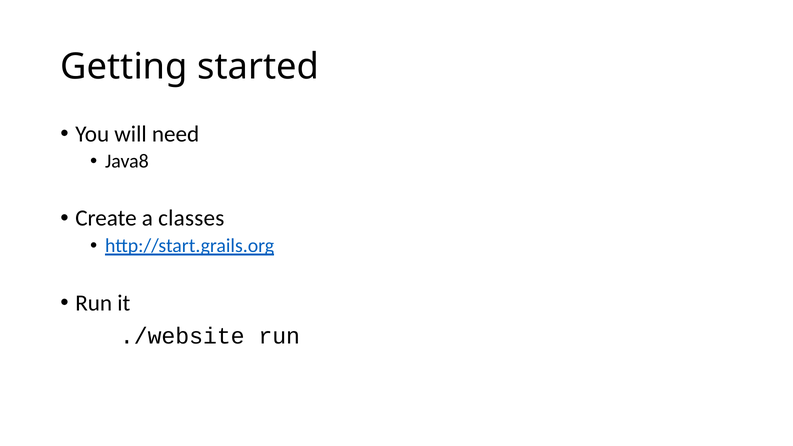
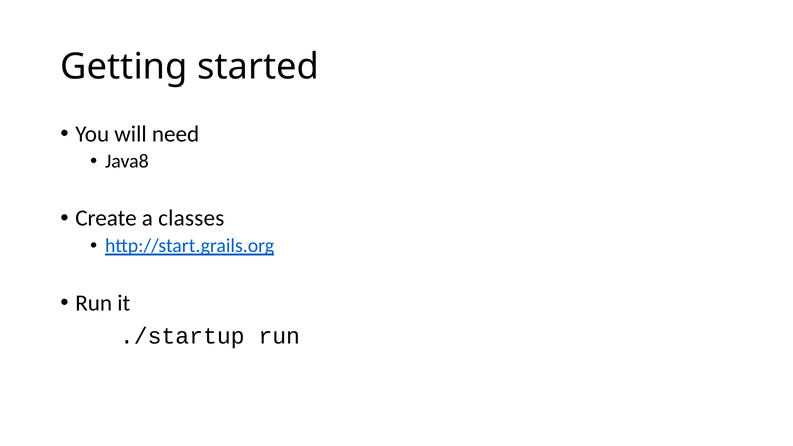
./website: ./website -> ./startup (182, 336)
